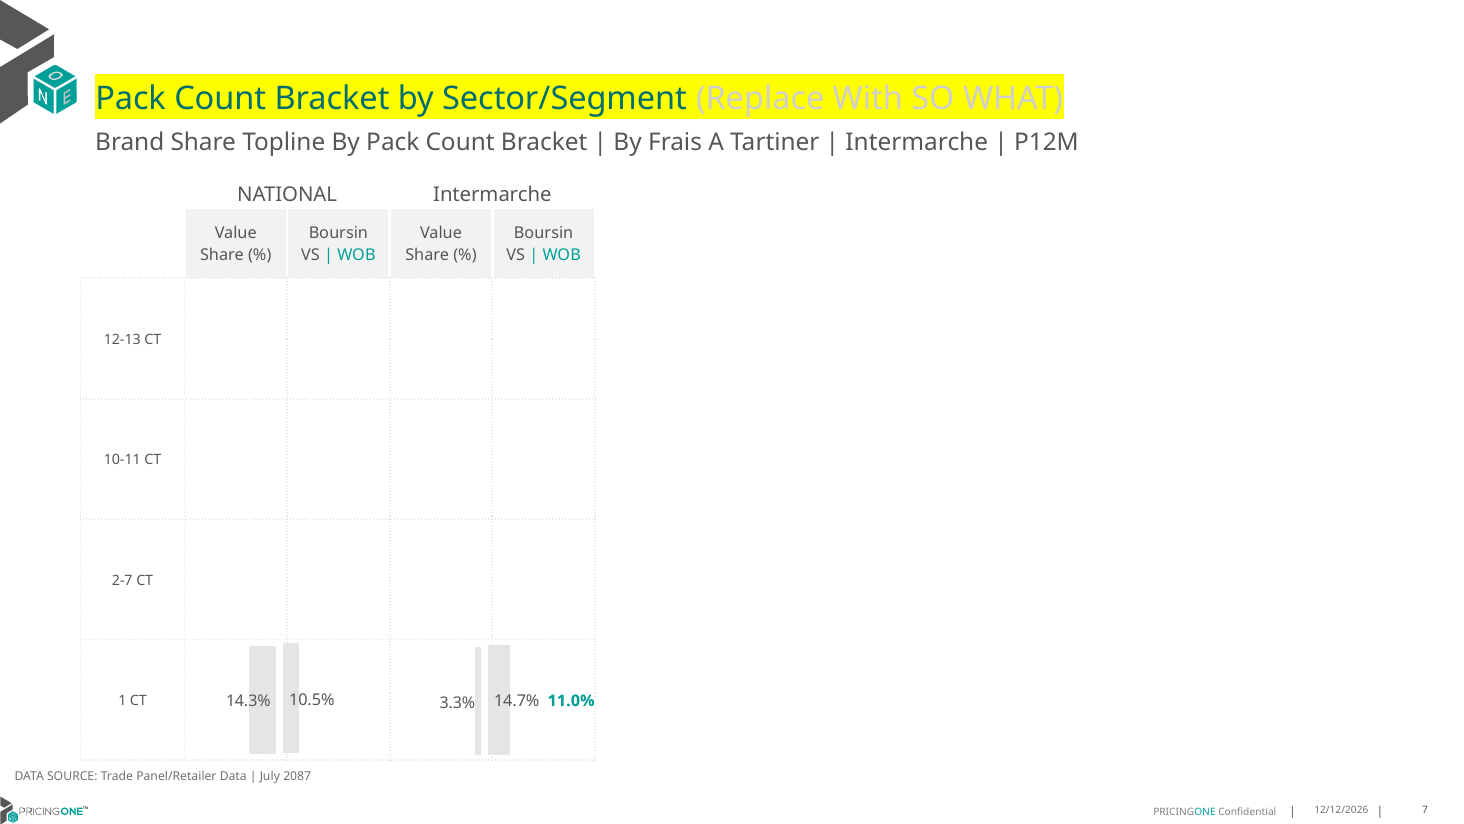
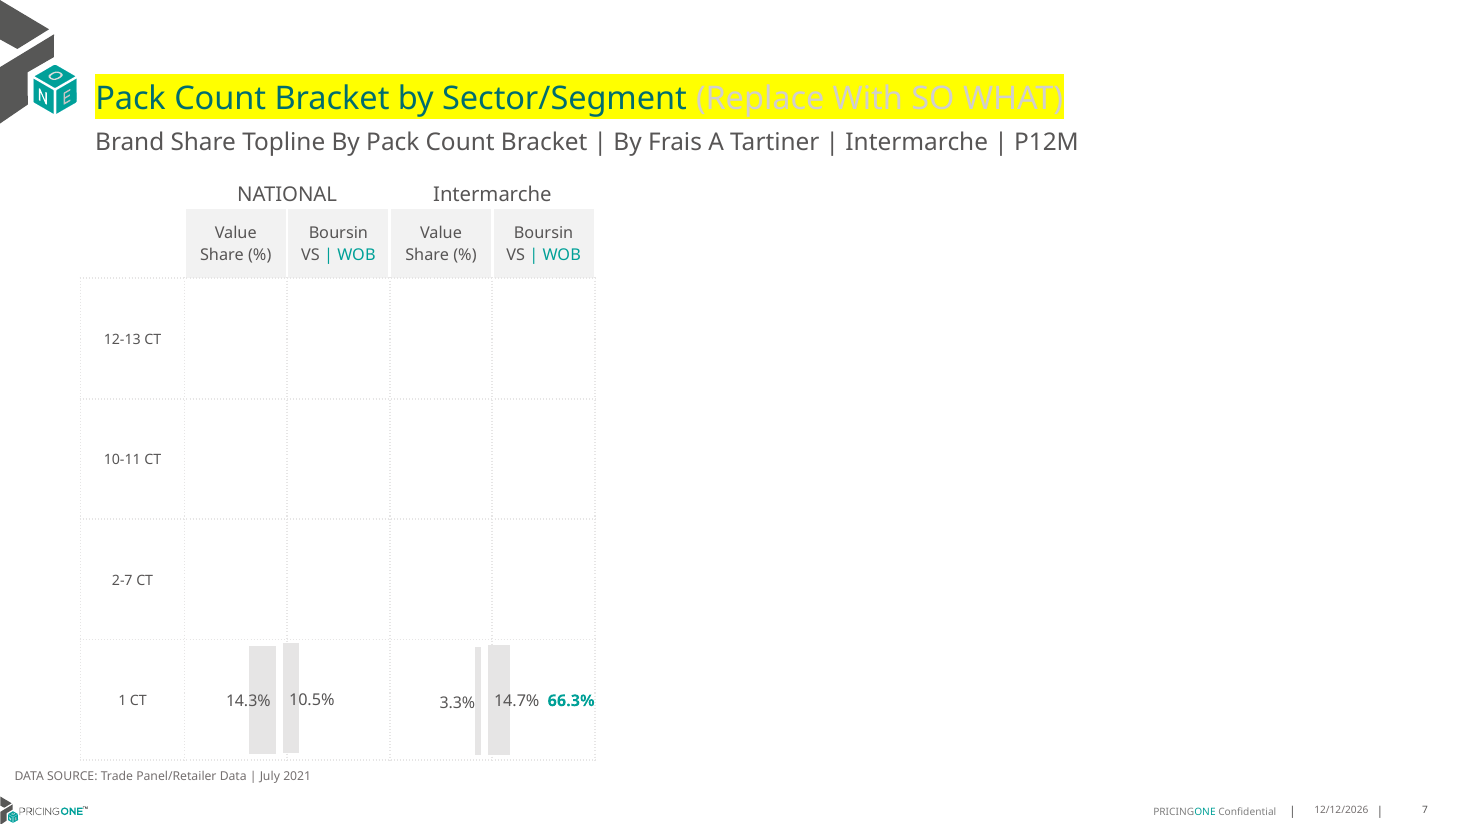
11.0%: 11.0% -> 66.3% (571, 700)
2087: 2087 -> 2021 (297, 776)
